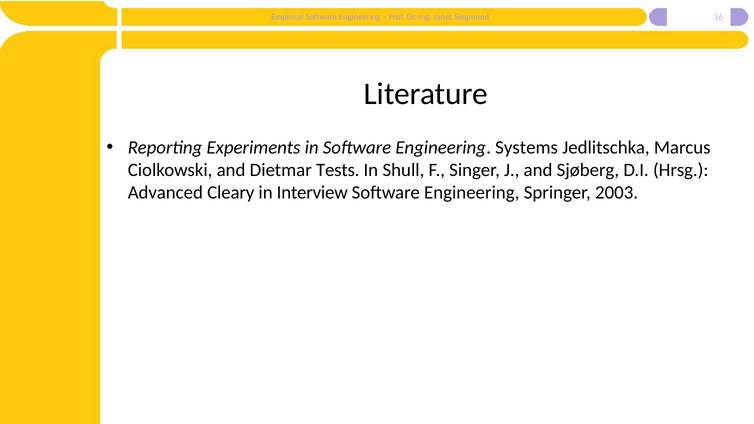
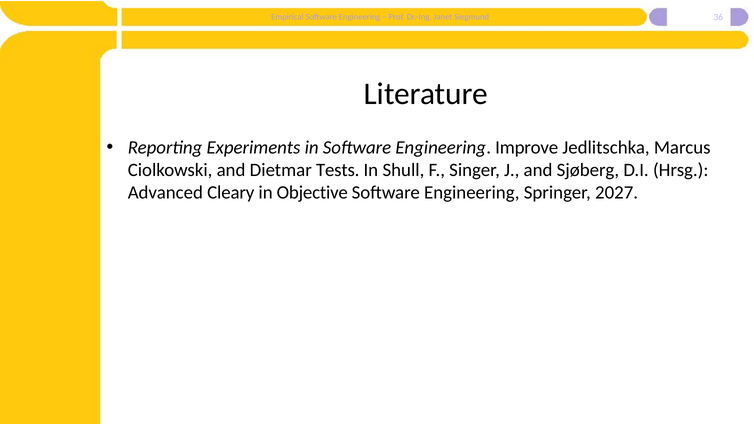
Systems: Systems -> Improve (527, 147)
Interview: Interview -> Objective (312, 193)
2003: 2003 -> 2027 (617, 193)
